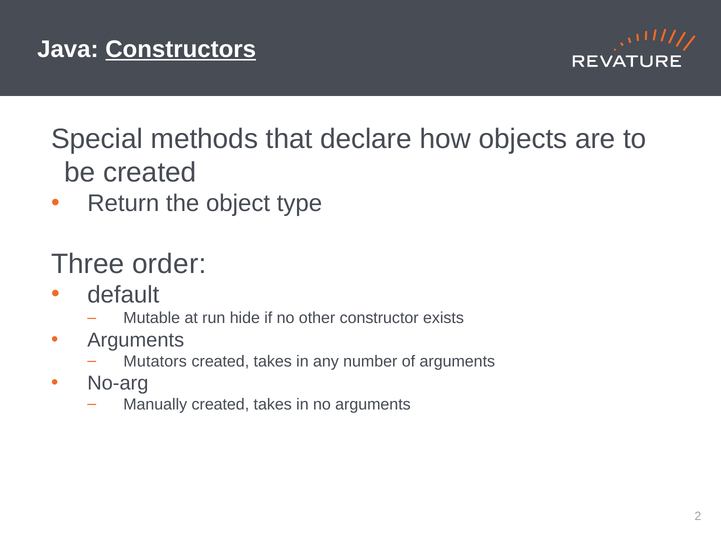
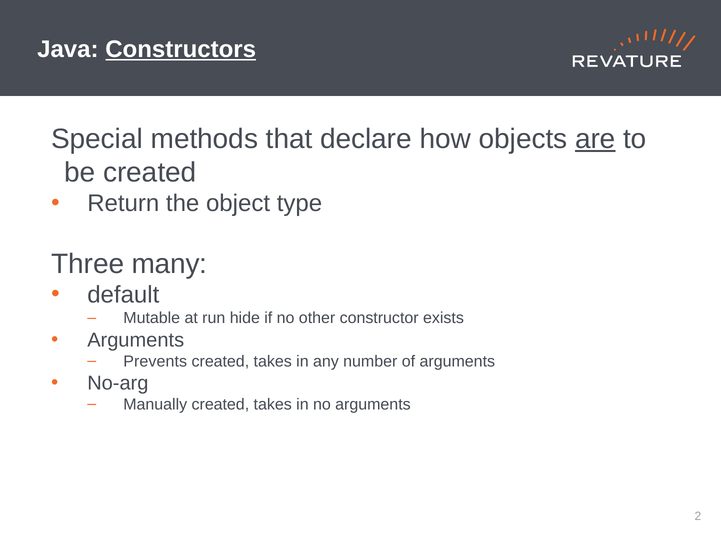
are underline: none -> present (595, 139)
order: order -> many (169, 264)
Mutators: Mutators -> Prevents (155, 362)
